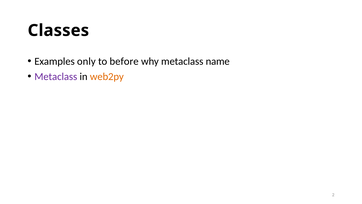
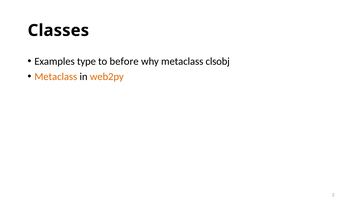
only: only -> type (86, 61)
name: name -> clsobj (218, 61)
Metaclass colour: purple -> orange (56, 76)
